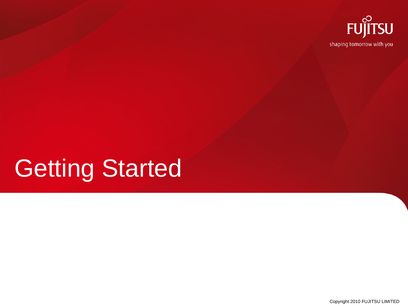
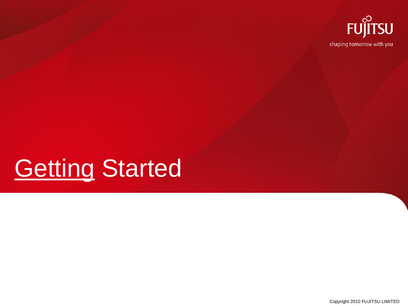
Getting underline: none -> present (55, 169)
